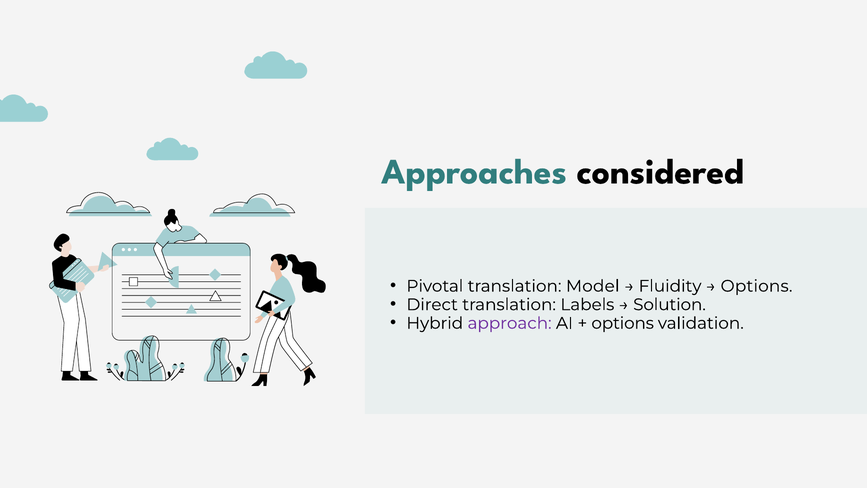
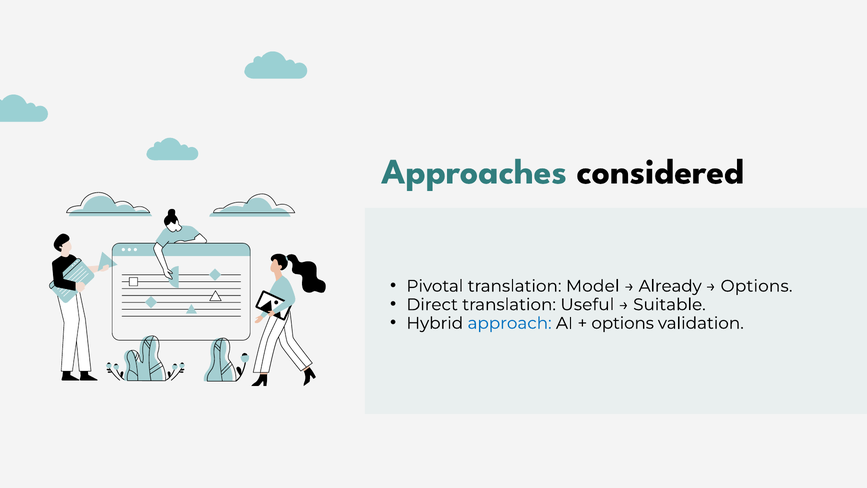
Fluidity: Fluidity -> Already (670, 286)
Labels: Labels -> Useful (587, 304)
Solution: Solution -> Suitable (669, 304)
approach colour: purple -> blue (510, 323)
